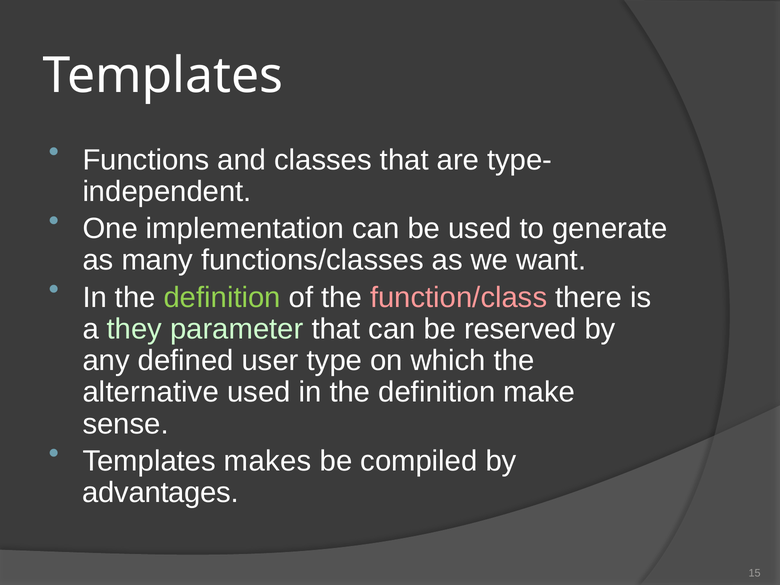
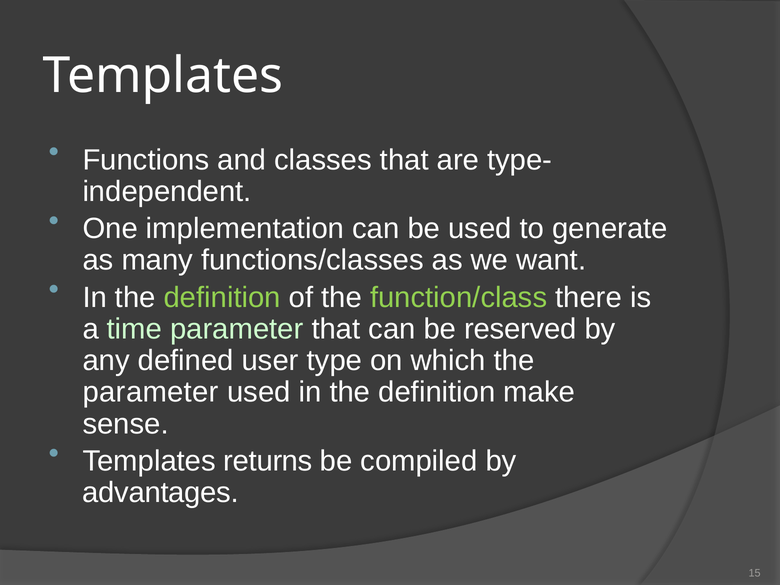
function/class colour: pink -> light green (459, 297)
they: they -> time (134, 329)
alternative: alternative -> parameter (151, 392)
makes: makes -> returns (268, 461)
